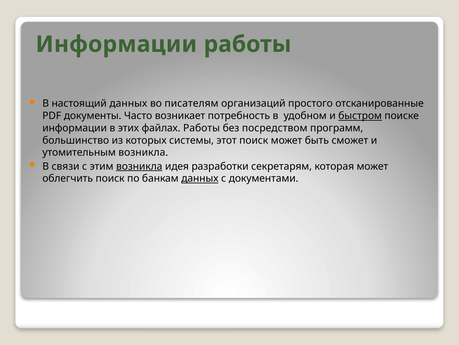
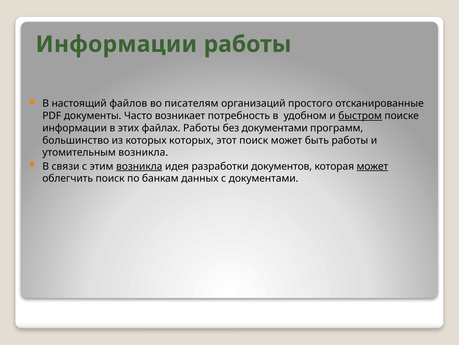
настоящий данных: данных -> файлов (128, 103)
без посредством: посредством -> документами (275, 128)
которых системы: системы -> которых (191, 140)
быть сможет: сможет -> работы (350, 140)
секретарям: секретарям -> документов (282, 166)
может underline: none -> present (372, 166)
данных underline: present -> none (200, 178)
